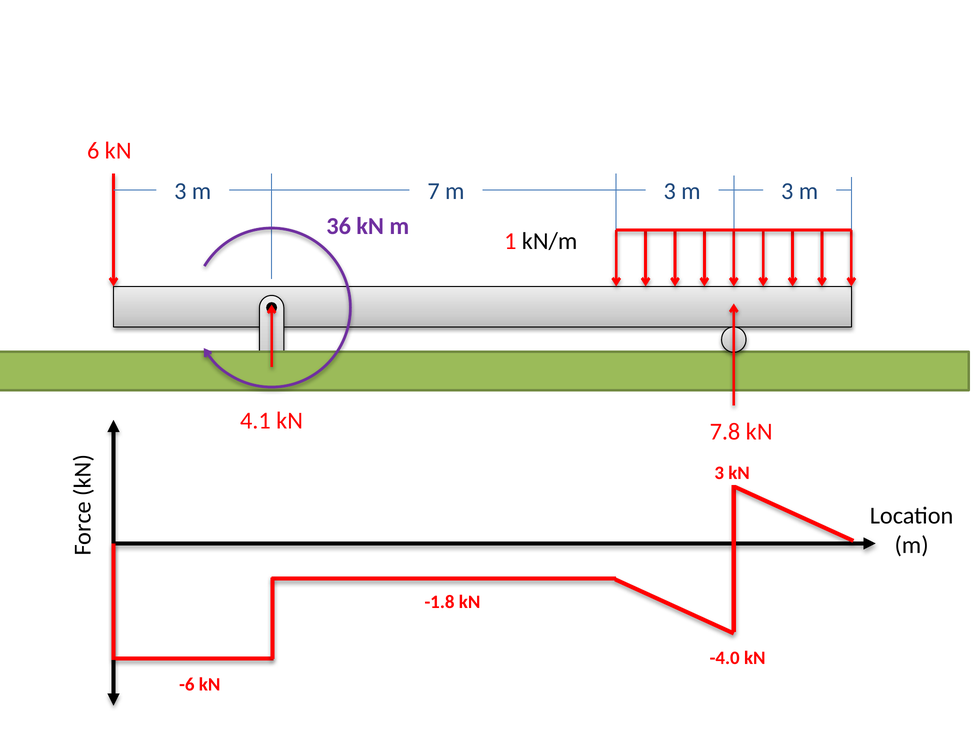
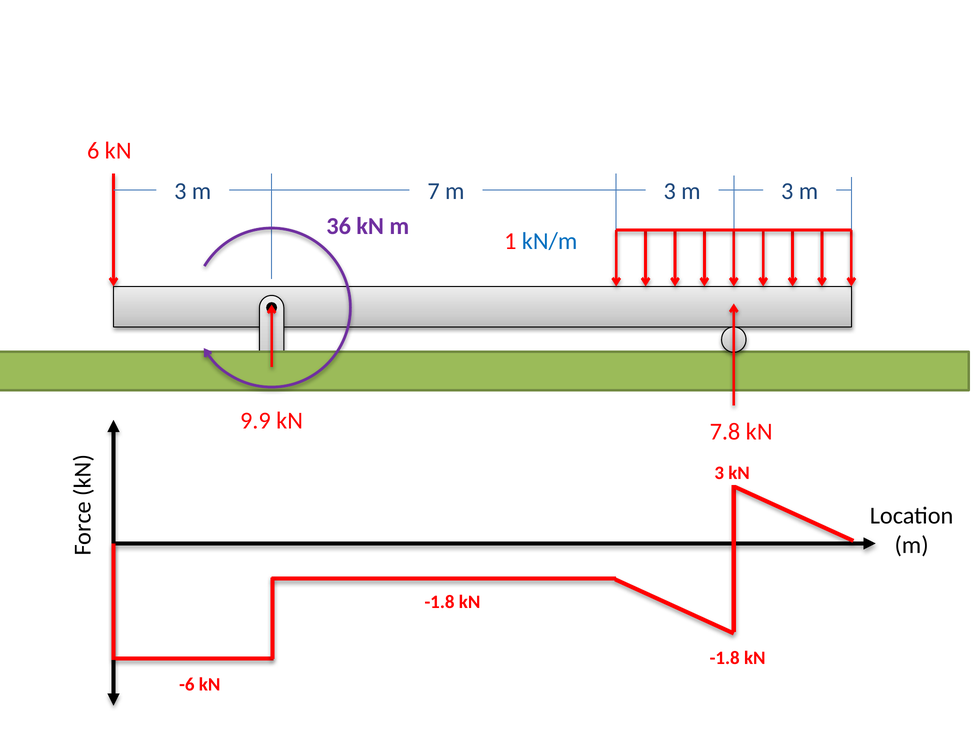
kN/m colour: black -> blue (550, 241)
4.1: 4.1 -> 9.9 (255, 420)
-4.0: -4.0 -> -1.8 (725, 658)
